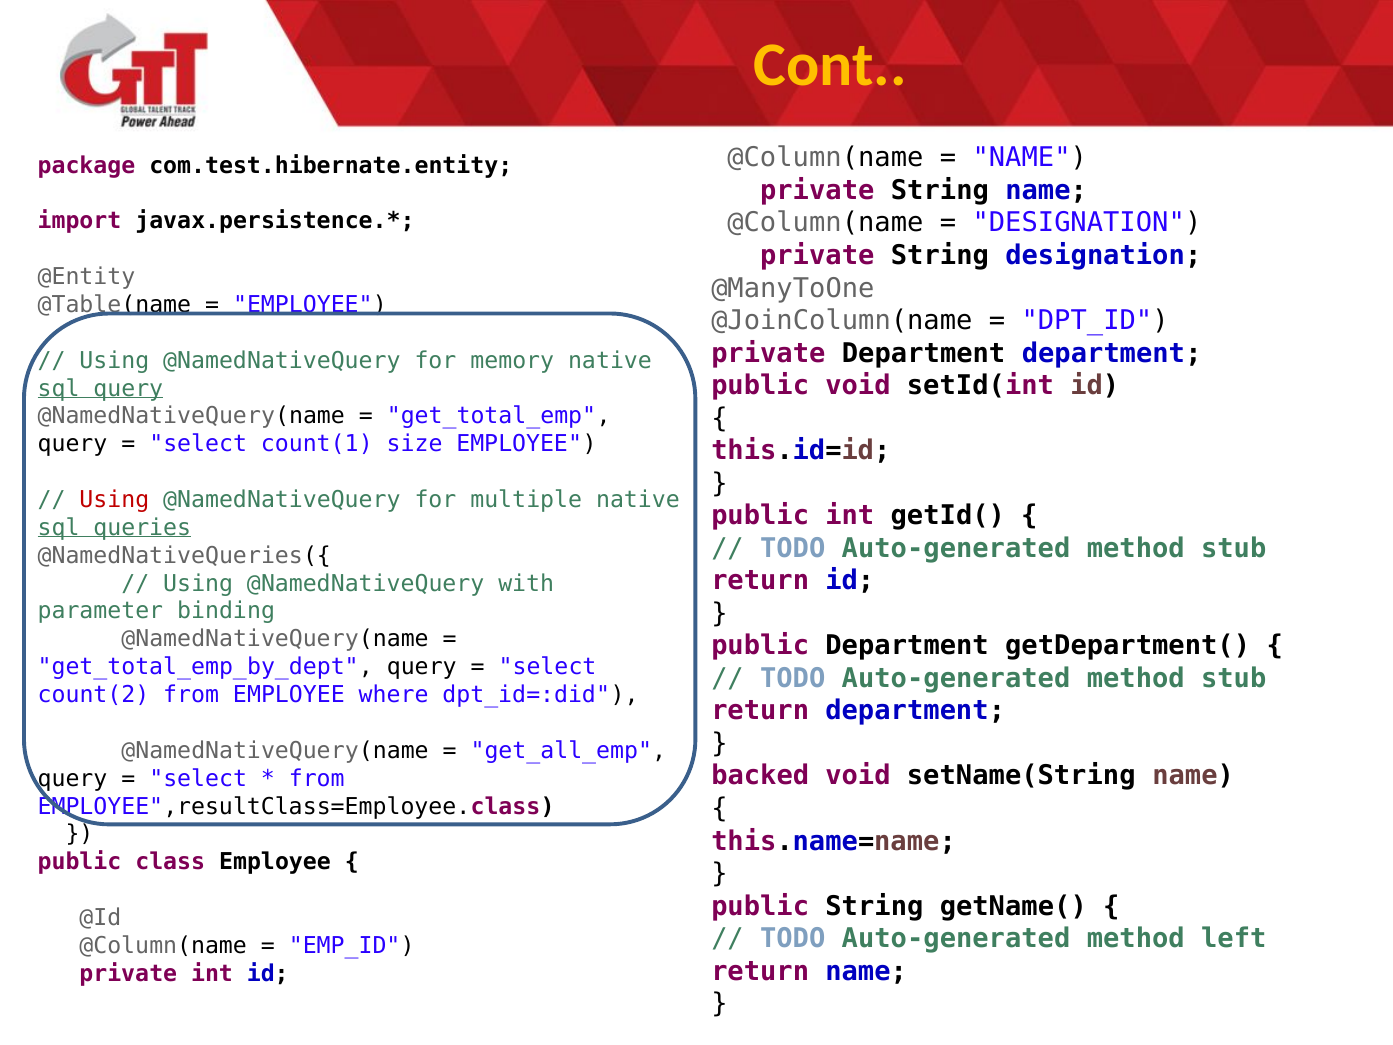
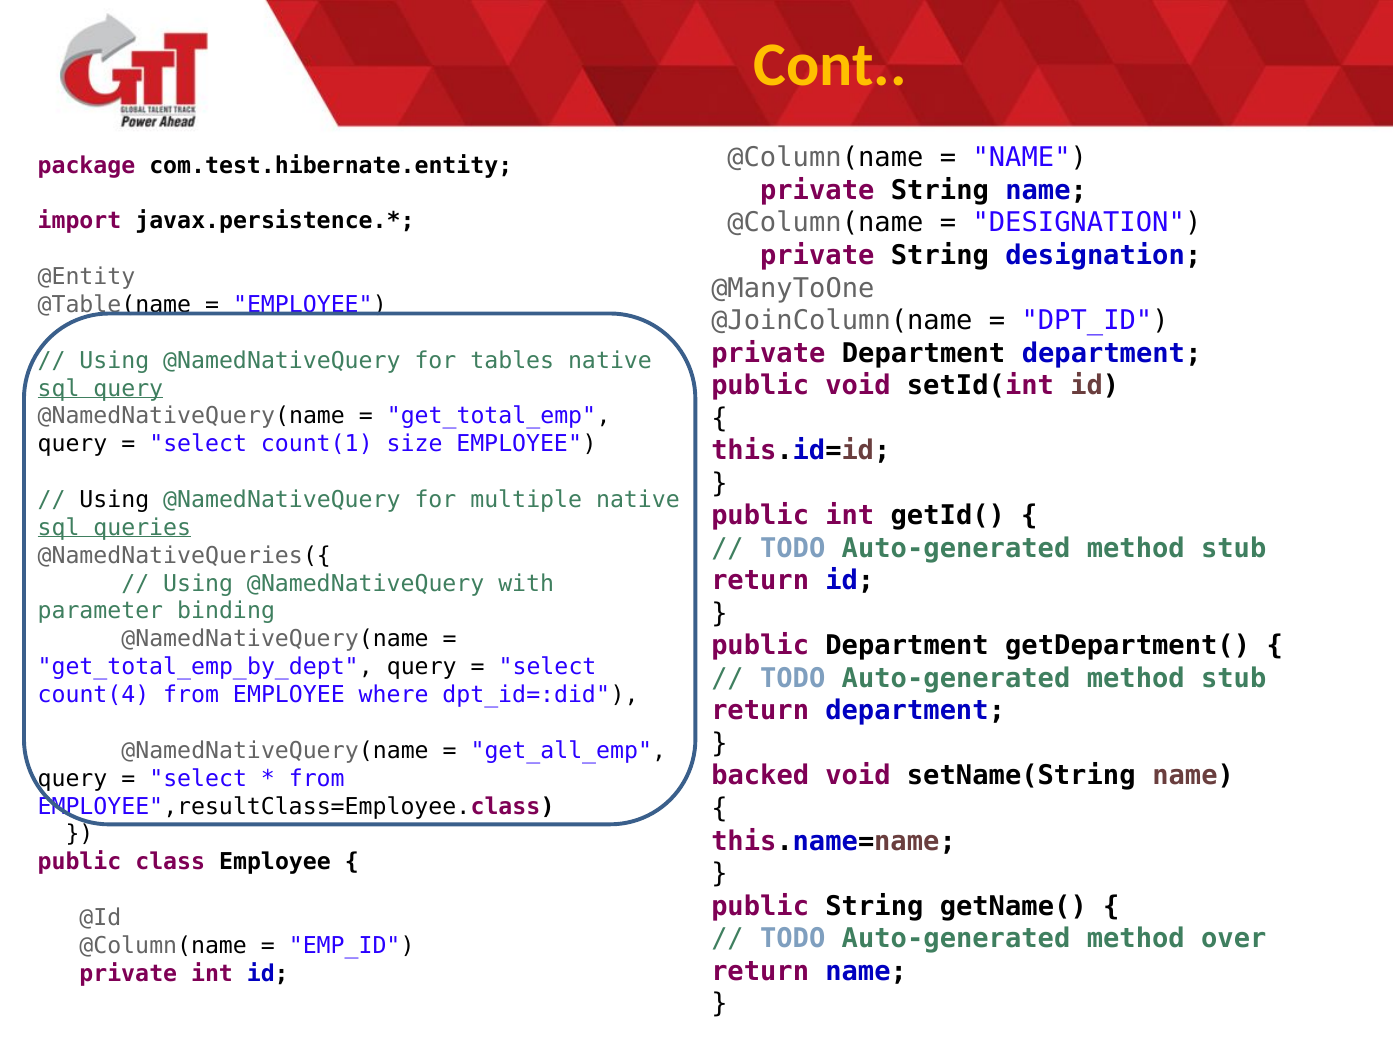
memory: memory -> tables (512, 360)
Using colour: red -> black (114, 500)
count(2: count(2 -> count(4 (93, 695)
left: left -> over (1234, 938)
